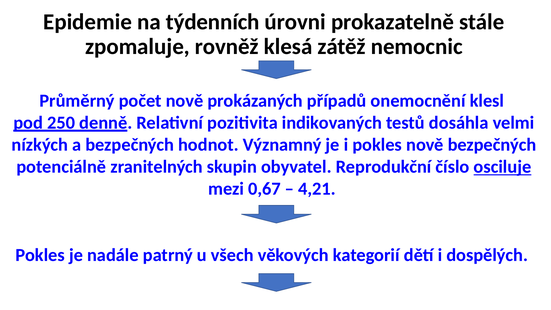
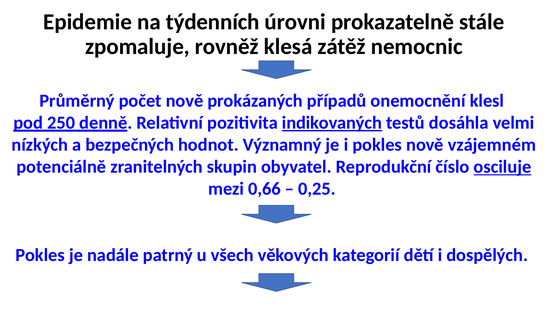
indikovaných underline: none -> present (332, 123)
nově bezpečných: bezpečných -> vzájemném (492, 145)
0,67: 0,67 -> 0,66 (264, 189)
4,21: 4,21 -> 0,25 (317, 189)
